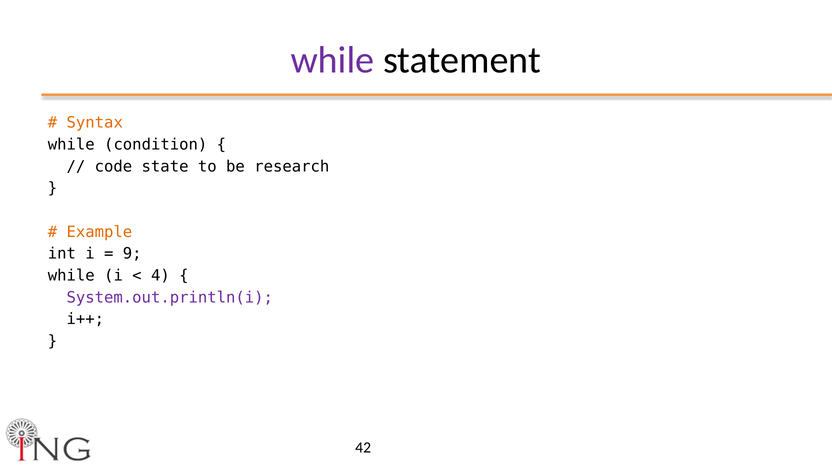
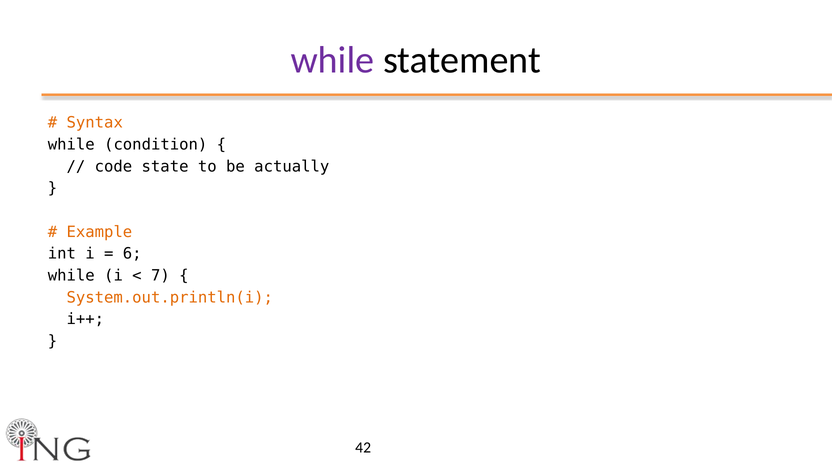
research: research -> actually (292, 166)
9: 9 -> 6 (132, 254)
4: 4 -> 7 (160, 276)
System.out.println(i colour: purple -> orange (170, 297)
